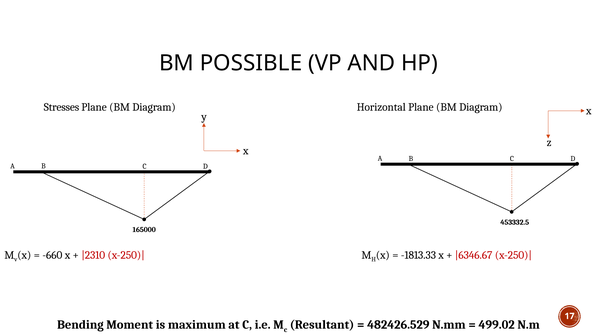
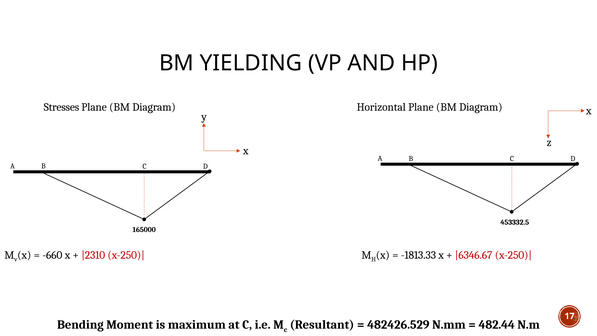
POSSIBLE: POSSIBLE -> YIELDING (251, 63)
499.02: 499.02 -> 482.44 (497, 325)
